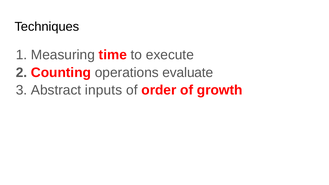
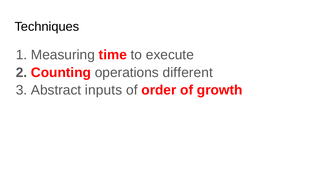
evaluate: evaluate -> different (188, 73)
